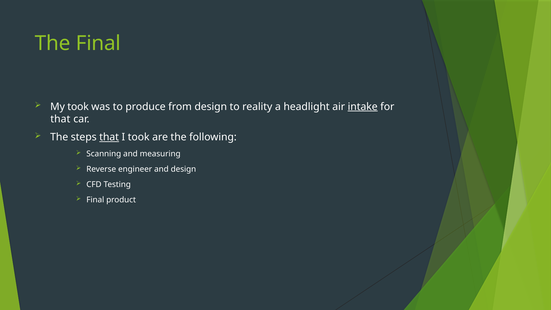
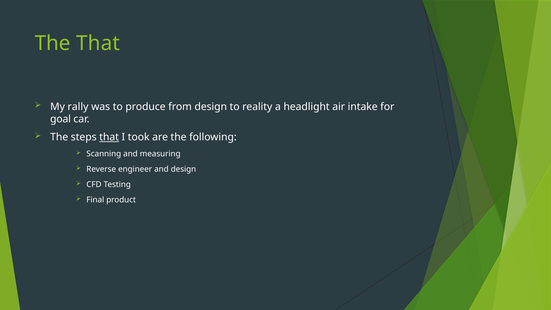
The Final: Final -> That (98, 43)
My took: took -> rally (78, 107)
intake underline: present -> none (363, 107)
that: that -> goal (60, 119)
